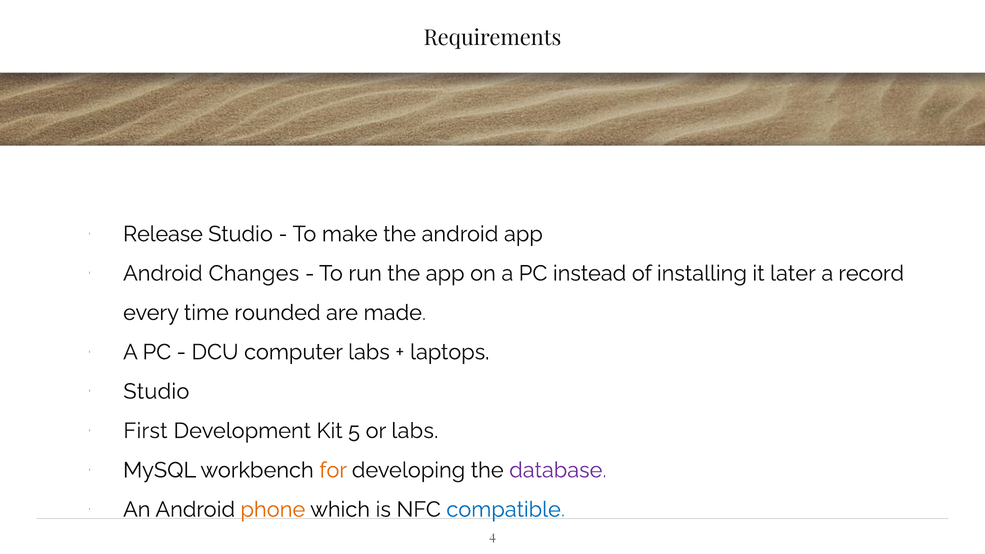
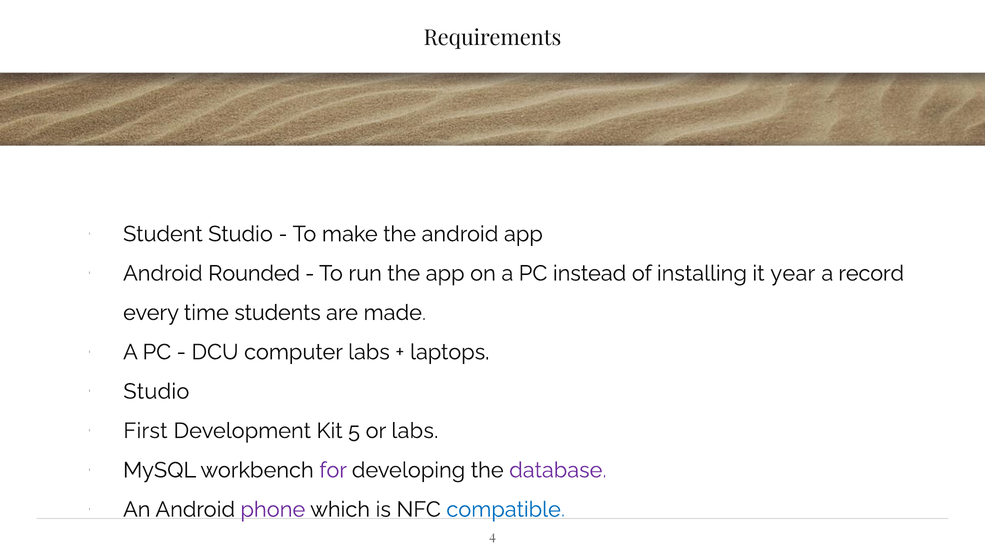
Release: Release -> Student (163, 234)
Changes: Changes -> Rounded (254, 273)
later: later -> year (793, 273)
rounded: rounded -> students (278, 313)
for colour: orange -> purple (333, 470)
phone colour: orange -> purple (273, 510)
